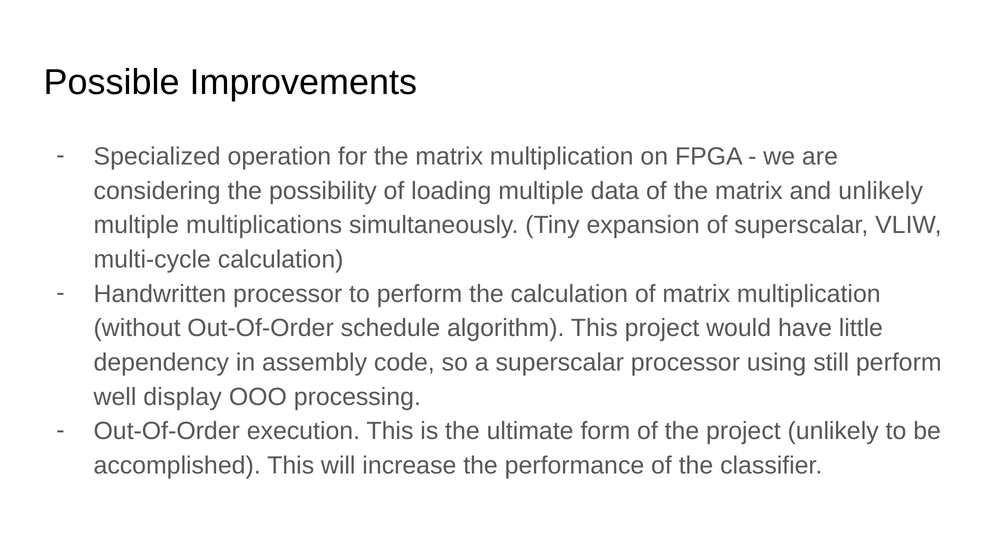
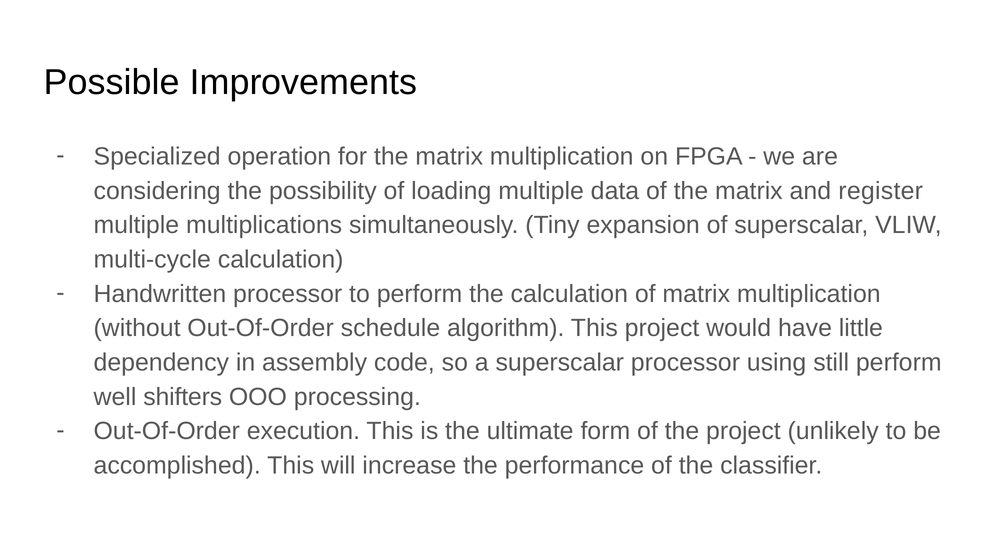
and unlikely: unlikely -> register (881, 191)
display: display -> shifters (183, 397)
